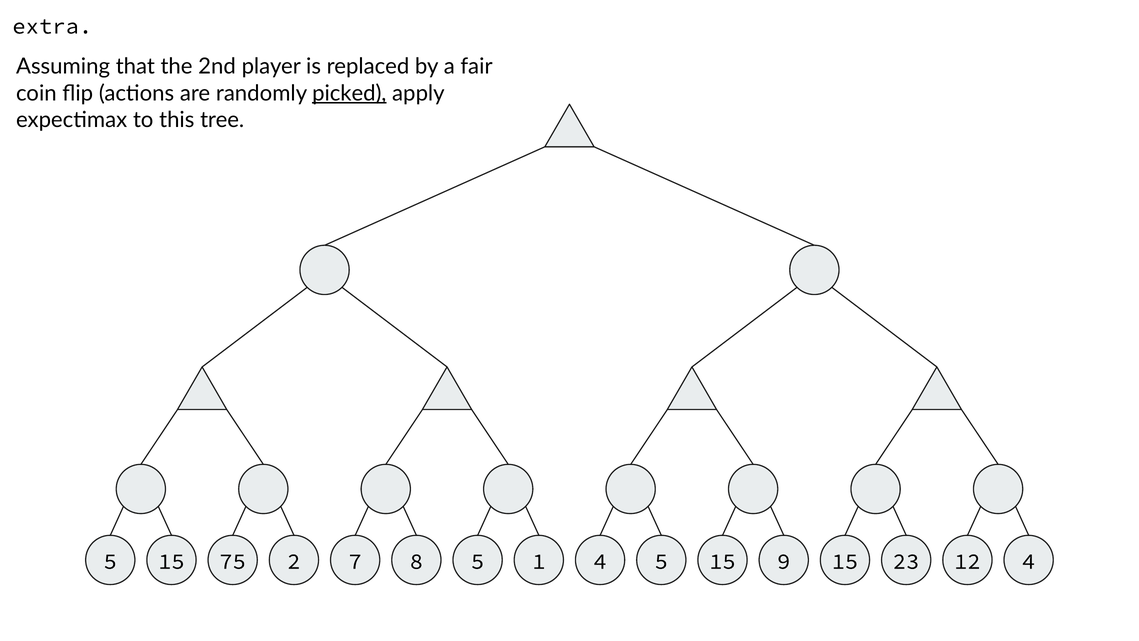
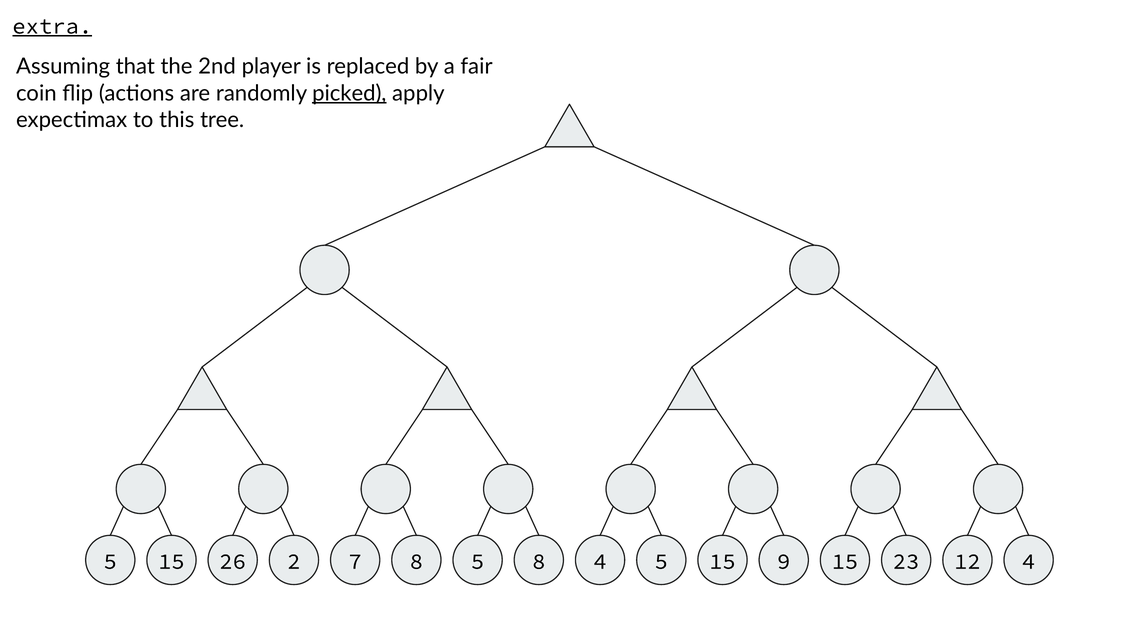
extra underline: none -> present (52, 26)
75: 75 -> 26 (233, 561)
5 1: 1 -> 8 (539, 561)
